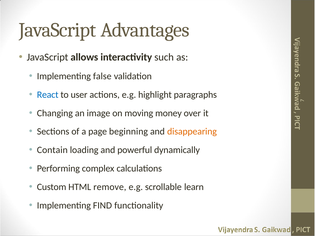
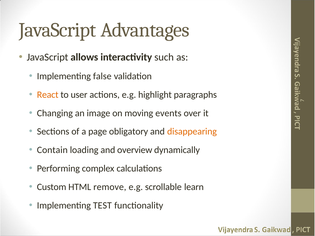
React colour: blue -> orange (48, 95)
money: money -> events (168, 113)
beginning: beginning -> obligatory (129, 132)
powerful: powerful -> overview (135, 150)
FIND: FIND -> TEST (102, 206)
